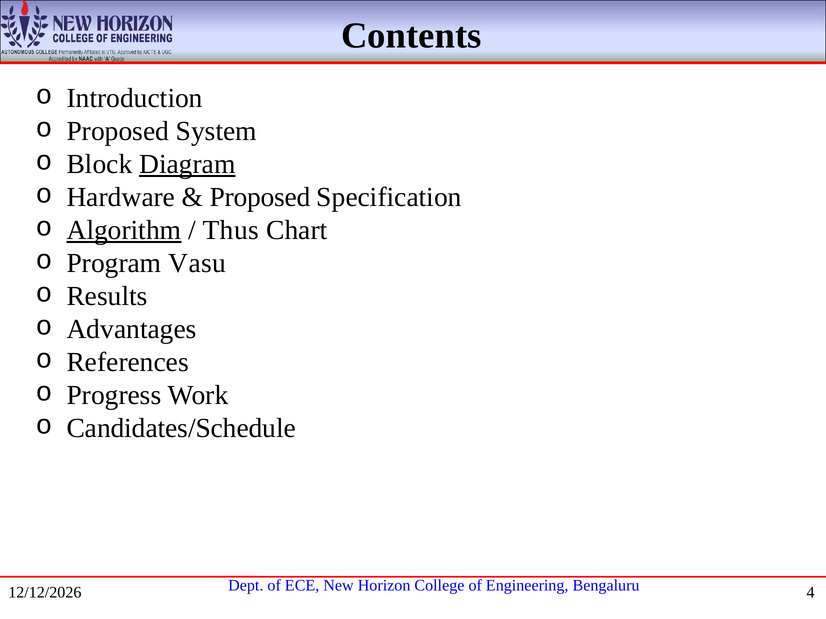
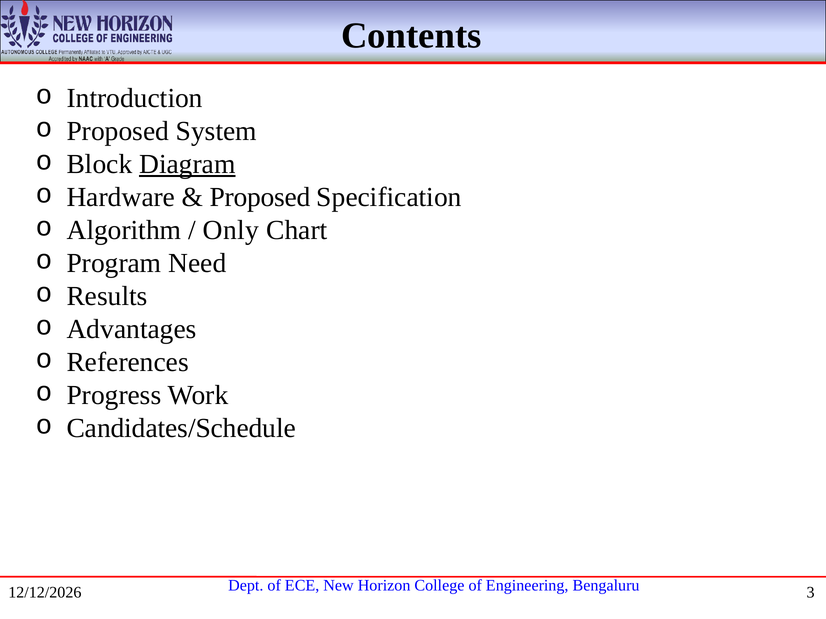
Algorithm underline: present -> none (124, 230)
Thus: Thus -> Only (231, 230)
Vasu: Vasu -> Need (197, 263)
4: 4 -> 3 (811, 593)
